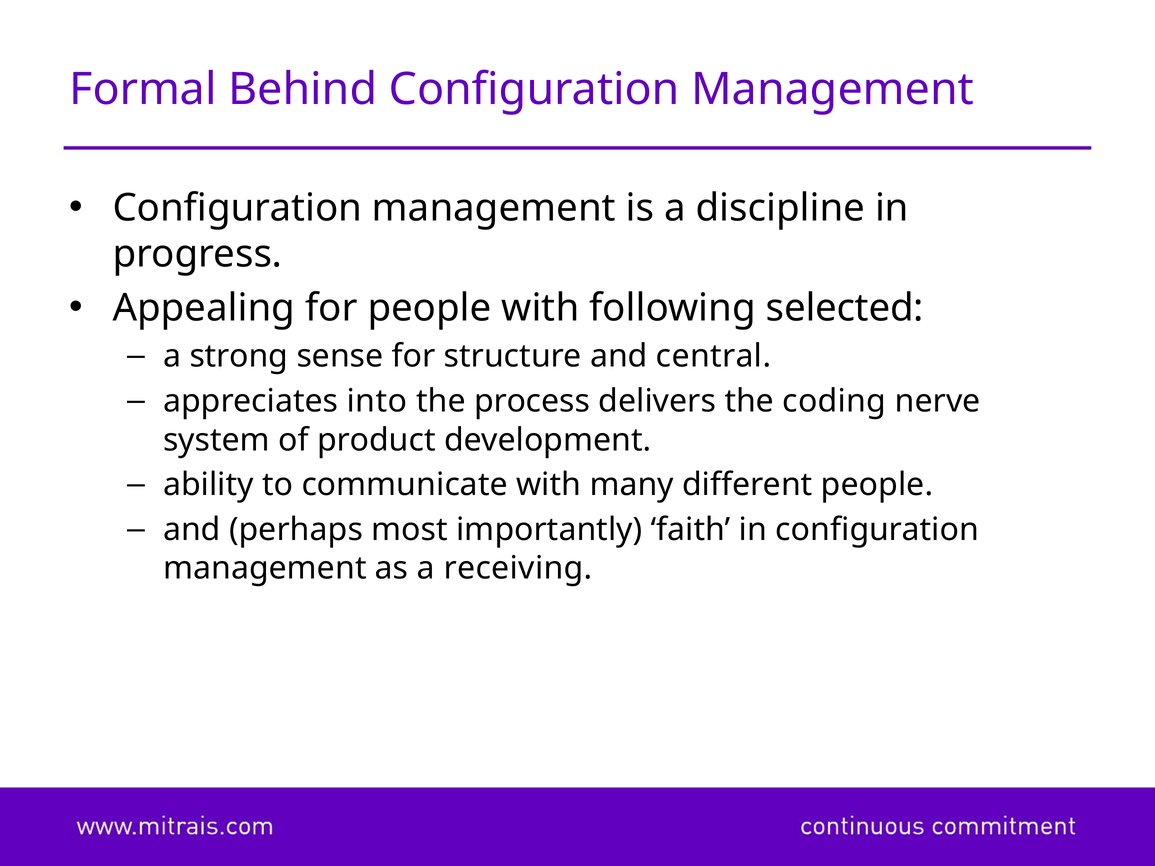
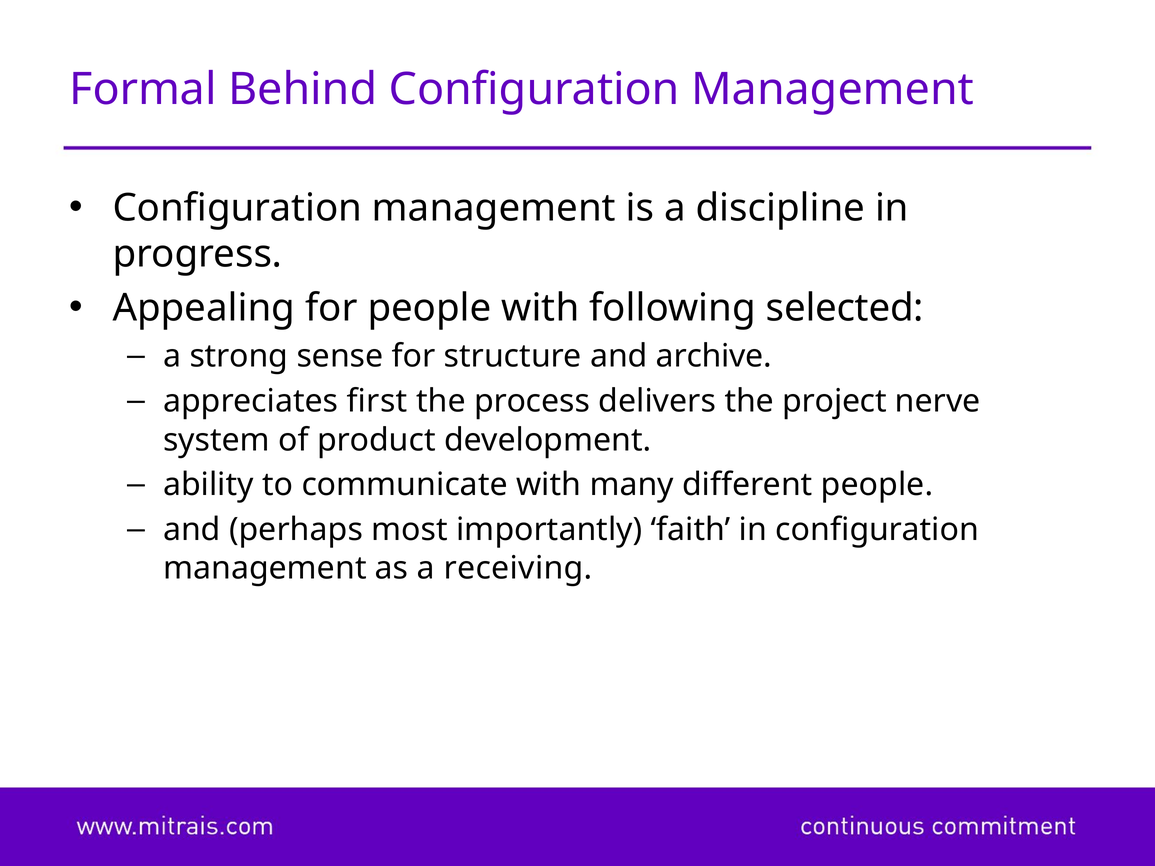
central: central -> archive (714, 357)
into: into -> first (377, 401)
coding: coding -> project (835, 401)
